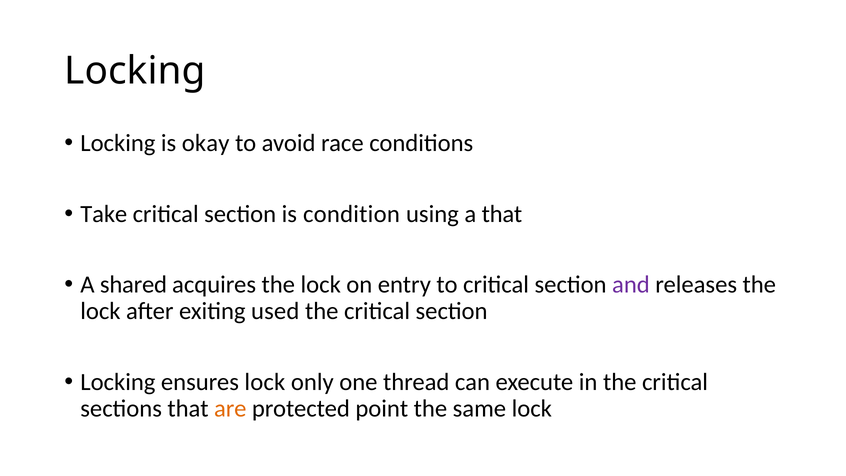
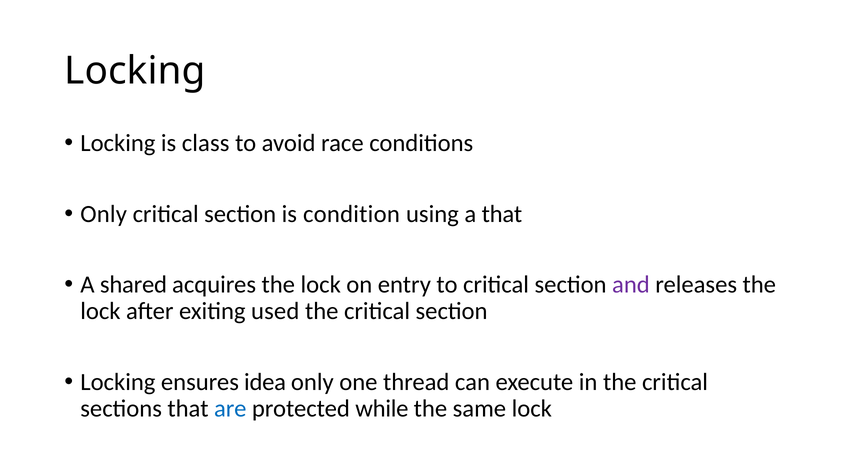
okay: okay -> class (206, 143)
Take: Take -> Only (104, 214)
ensures lock: lock -> idea (265, 382)
are colour: orange -> blue (230, 409)
point: point -> while (382, 409)
